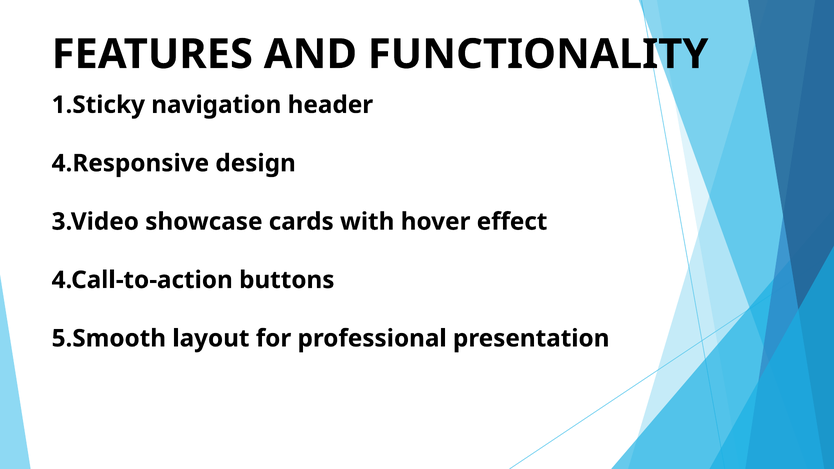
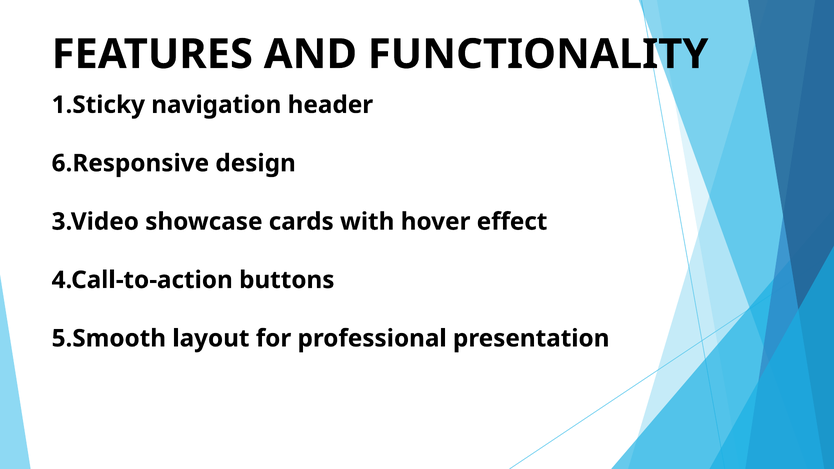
4.Responsive: 4.Responsive -> 6.Responsive (130, 163)
